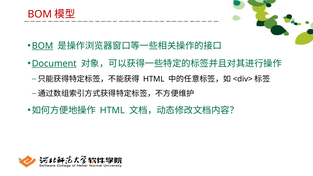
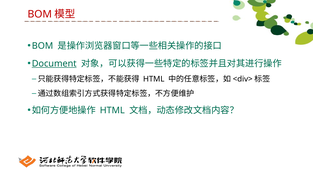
BOM underline: present -> none (42, 46)
